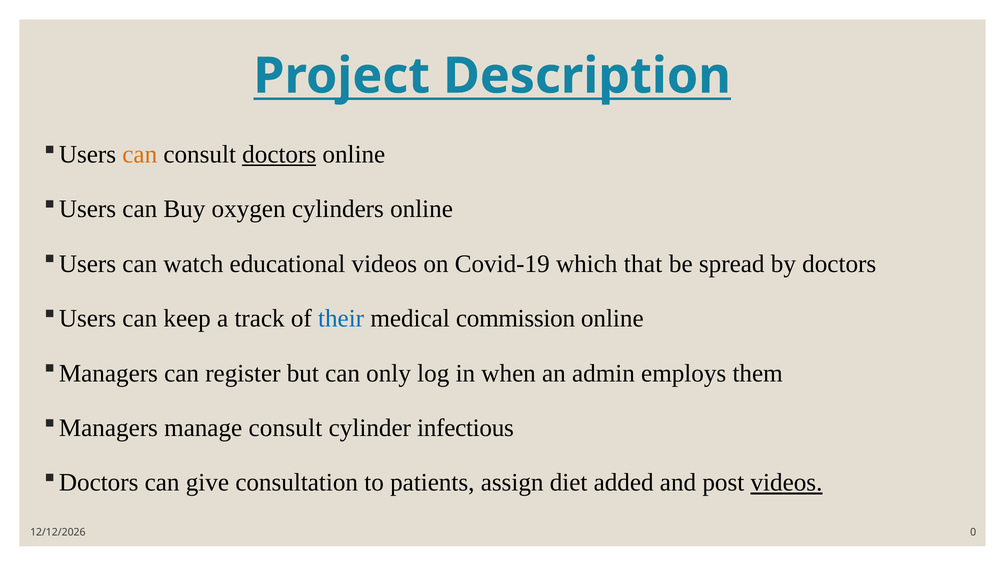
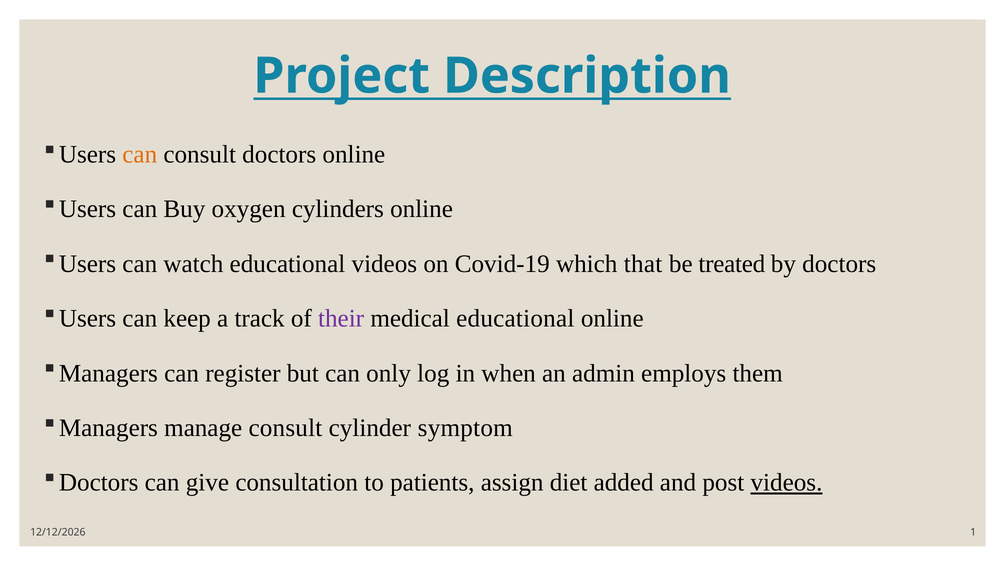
doctors underline: present -> none (279, 154)
spread: spread -> treated (732, 263)
their colour: blue -> purple (341, 318)
medical commission: commission -> educational (515, 318)
infectious: infectious -> symptom (465, 427)
0: 0 -> 1 (973, 532)
